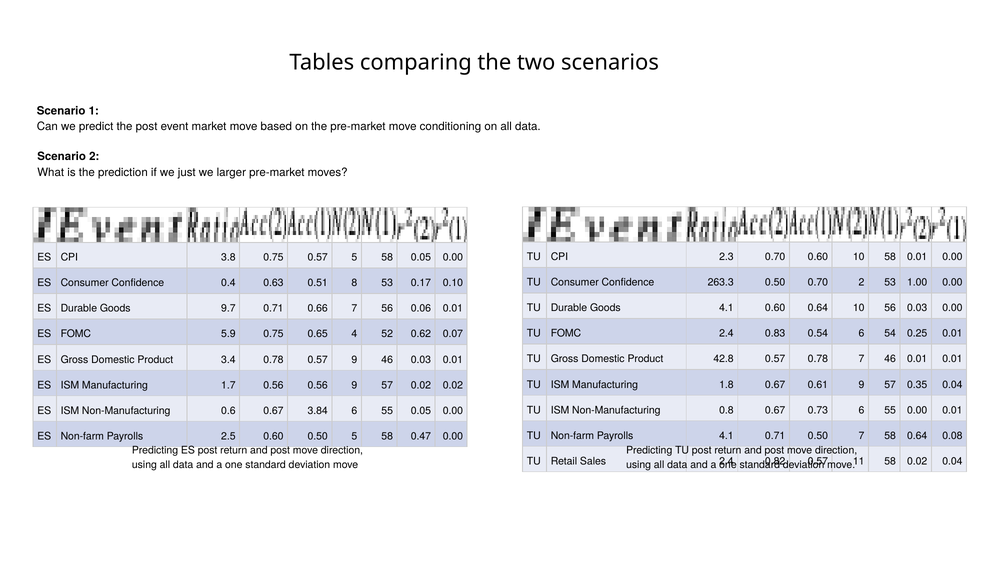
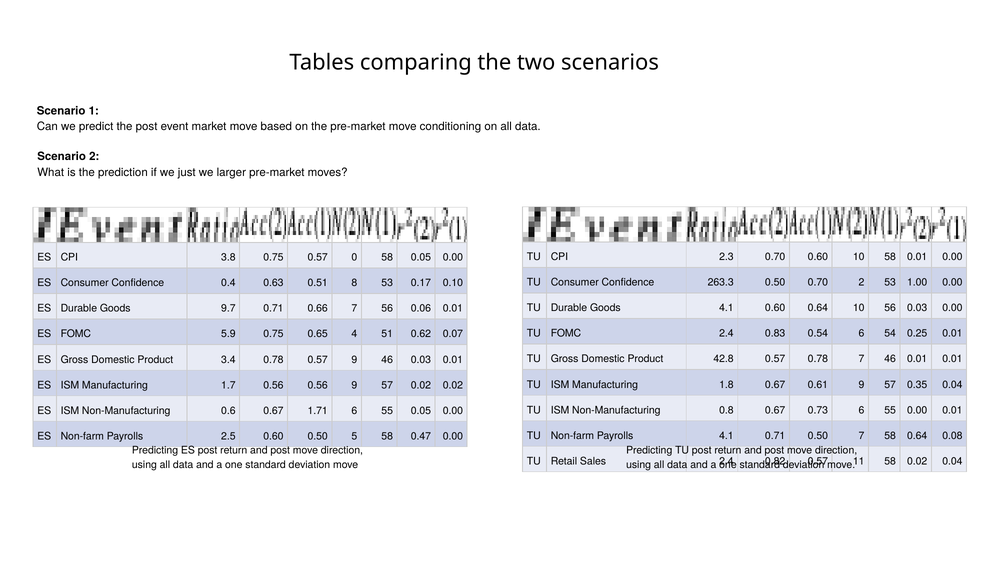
0.57 5: 5 -> 0 (354, 258)
52: 52 -> 51 (387, 334)
3.84: 3.84 -> 1.71 (318, 411)
